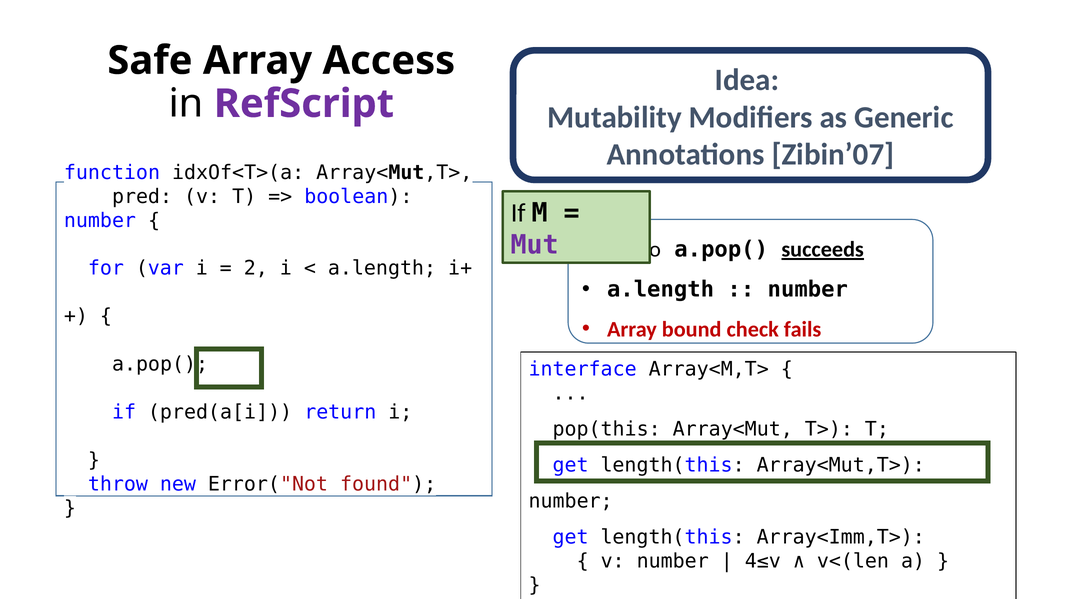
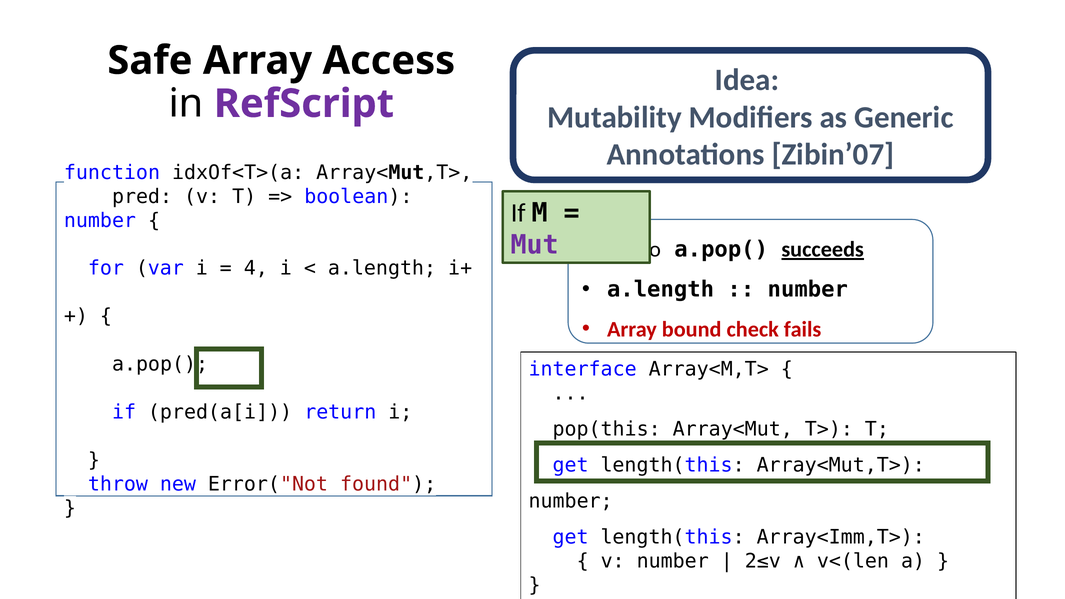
2: 2 -> 4 (256, 268)
4≤v: 4≤v -> 2≤v (763, 561)
